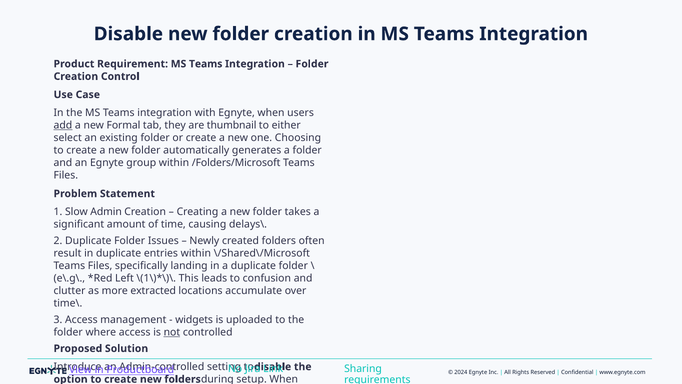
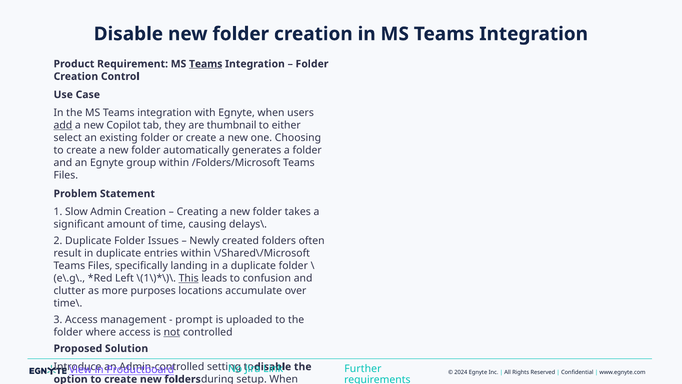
Teams underline: none -> present (206, 64)
Formal: Formal -> Copilot (124, 125)
This underline: none -> present (189, 278)
extracted: extracted -> purposes (153, 291)
widgets: widgets -> prompt (194, 319)
Sharing: Sharing -> Further (363, 368)
